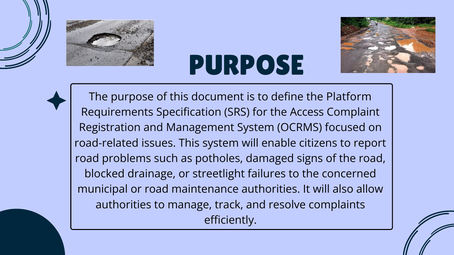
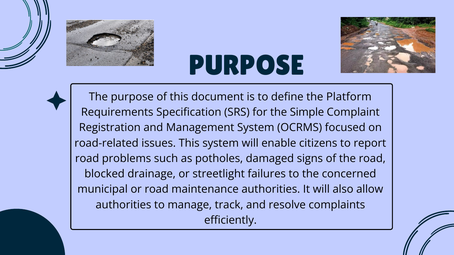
Access: Access -> Simple (307, 112)
